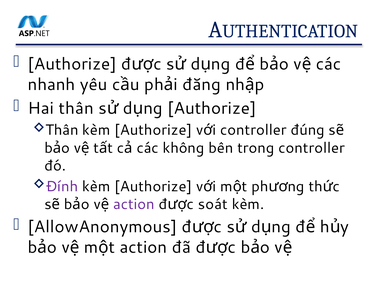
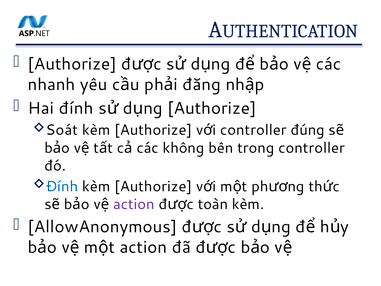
Hai thân: thân -> đính (76, 108)
Thân: Thân -> Soát (62, 130)
Đính colour: purple -> blue (62, 186)
soát: soát -> toàn (213, 204)
